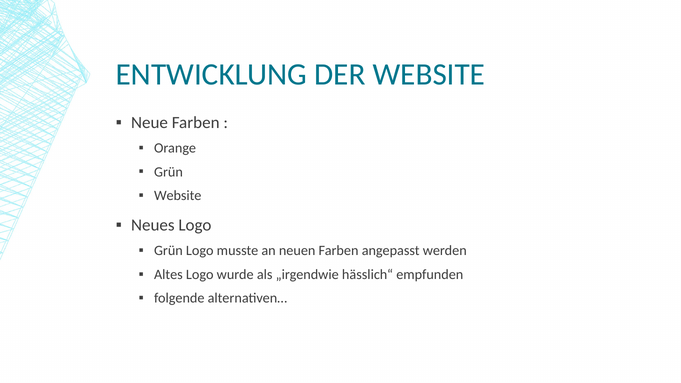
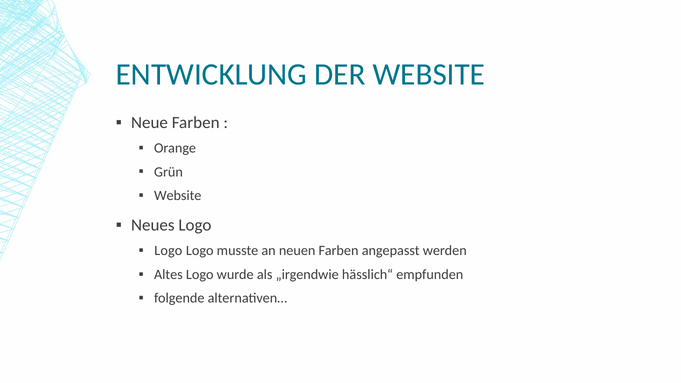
Grün: Grün -> Logo (168, 251)
